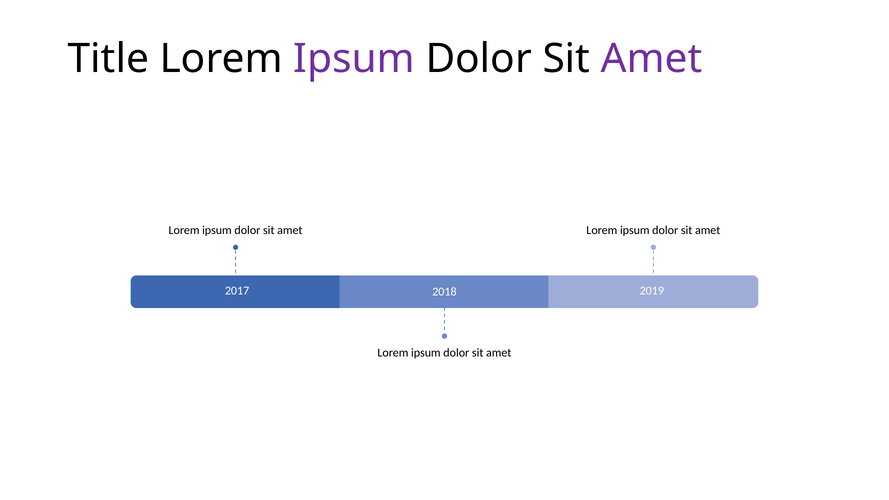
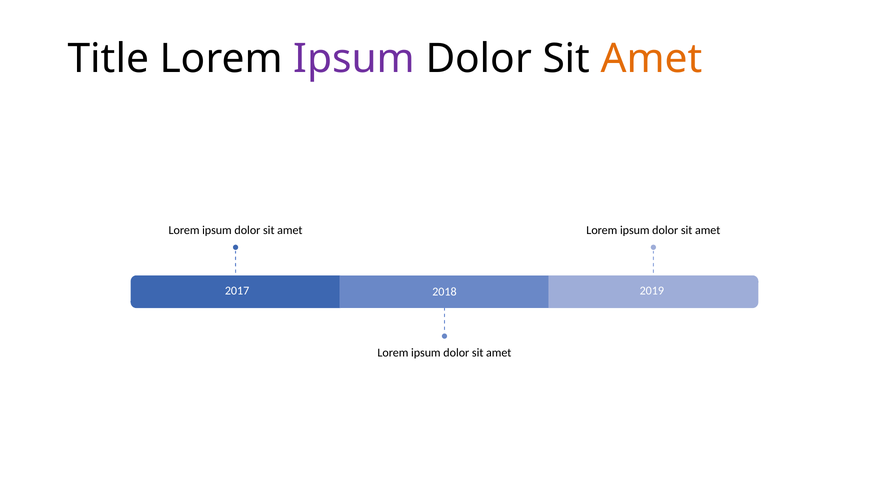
Amet colour: purple -> orange (652, 59)
